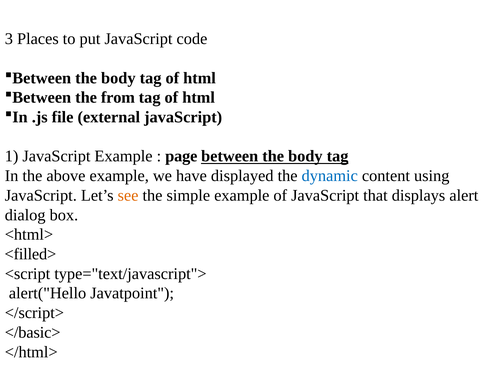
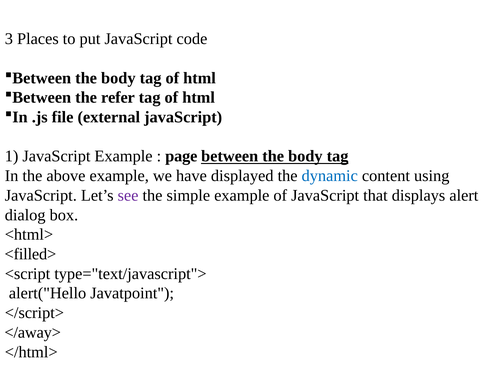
from: from -> refer (118, 98)
see colour: orange -> purple (128, 196)
</basic>: </basic> -> </away> (33, 333)
